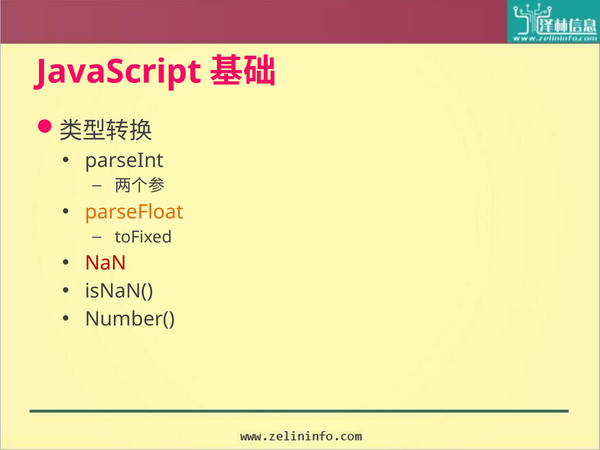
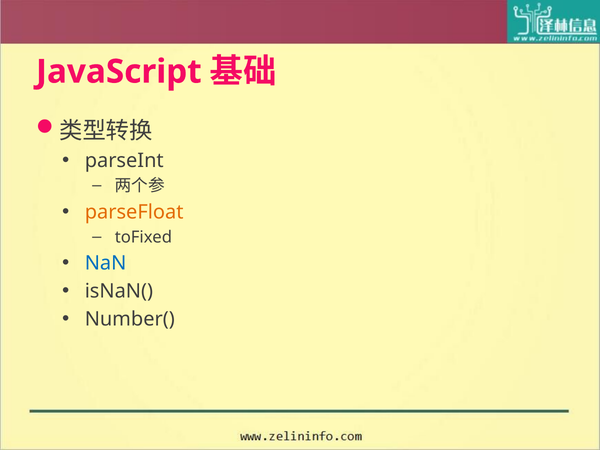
NaN colour: red -> blue (106, 263)
